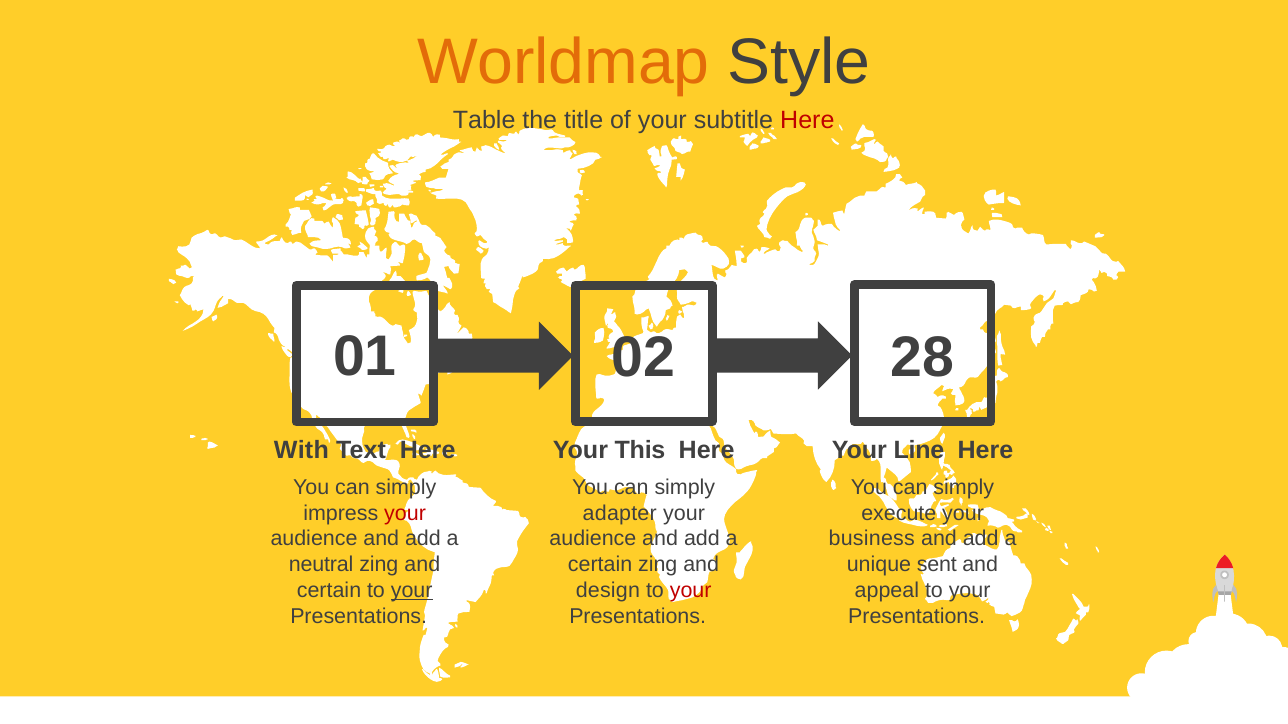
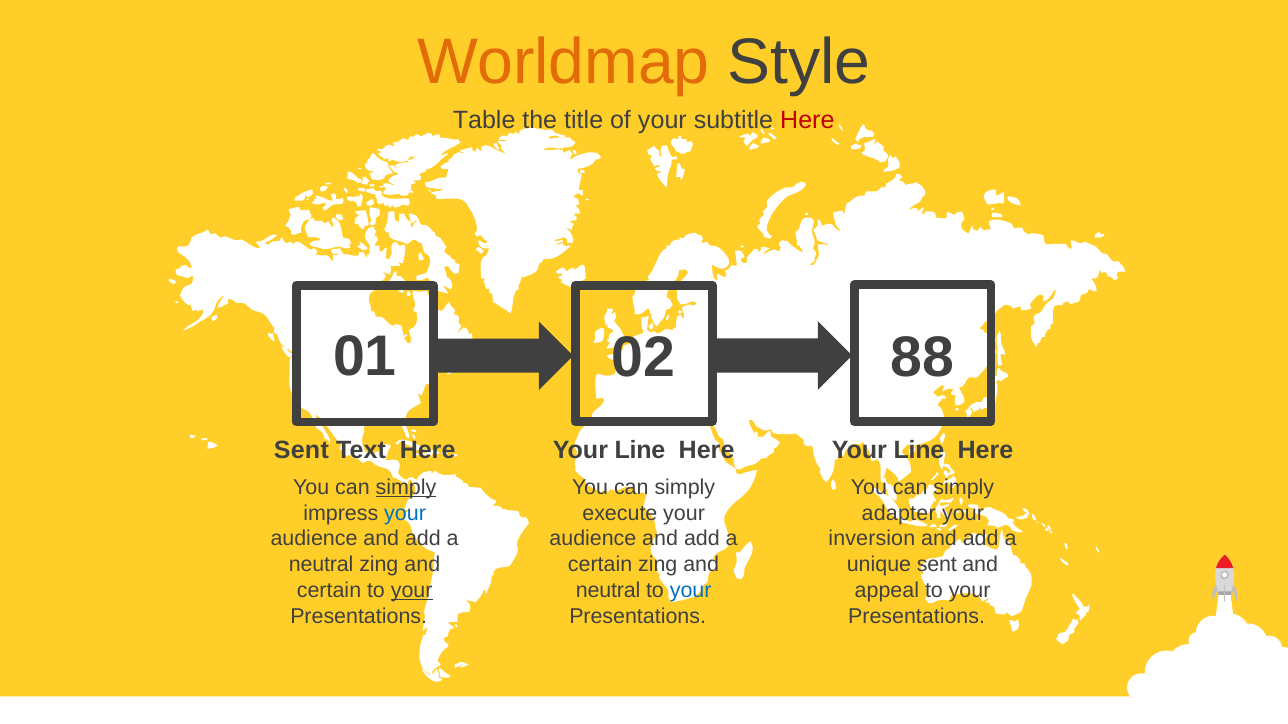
28: 28 -> 88 (923, 358)
With: With -> Sent (301, 450)
This: This -> Line (640, 450)
simply underline: none -> present (406, 488)
your colour: red -> blue (405, 513)
adapter: adapter -> execute (620, 513)
execute: execute -> adapter (899, 513)
business: business -> inversion (872, 539)
design: design -> neutral (608, 591)
your colour: red -> blue (691, 591)
